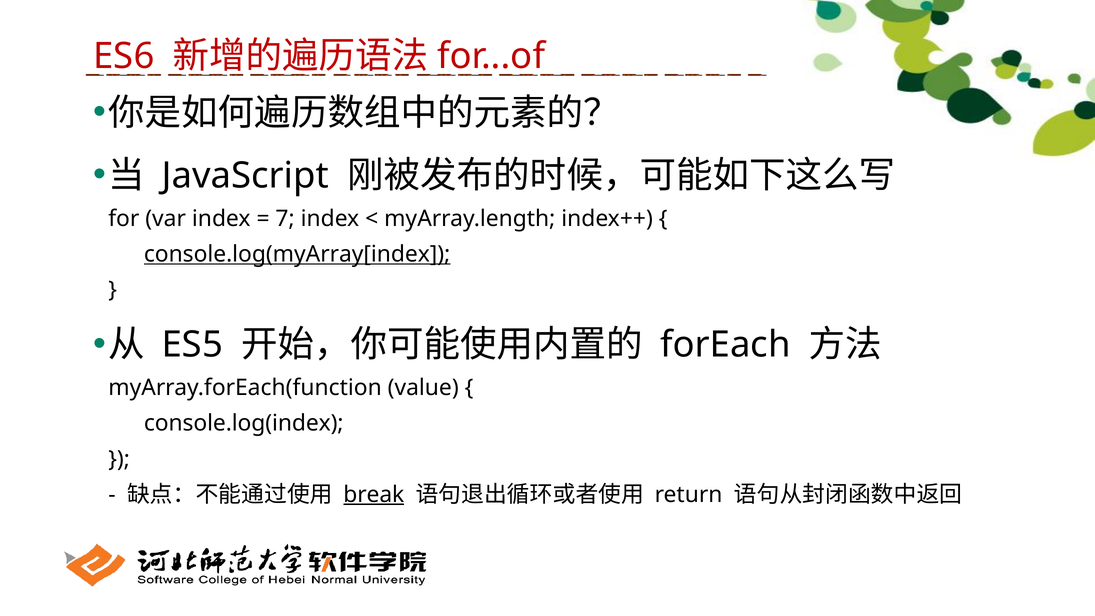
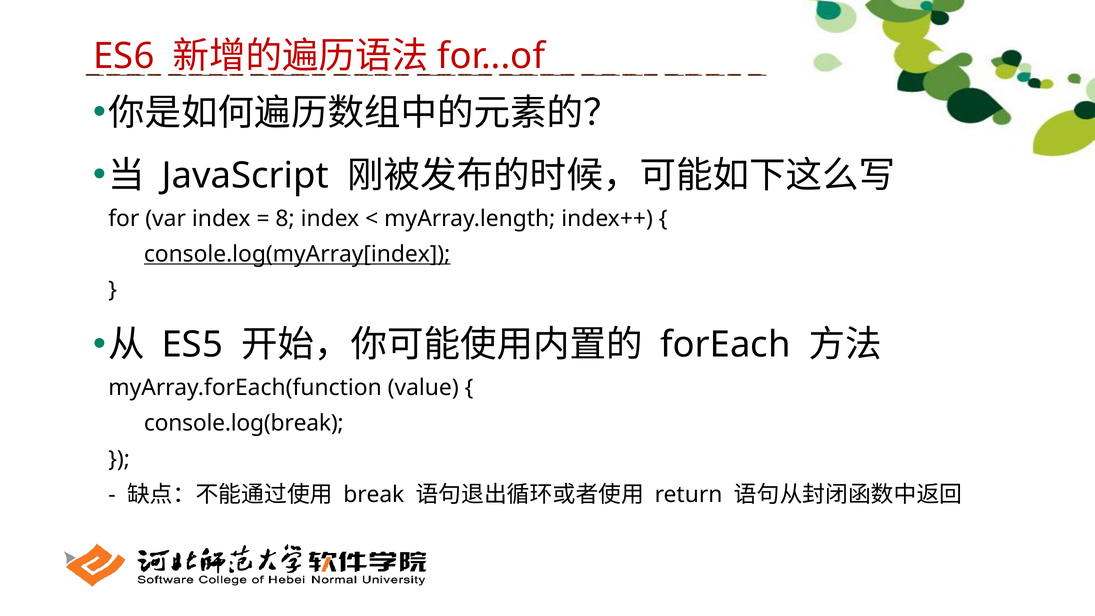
7: 7 -> 8 (285, 219)
console.log(index: console.log(index -> console.log(break (244, 423)
break underline: present -> none (374, 495)
